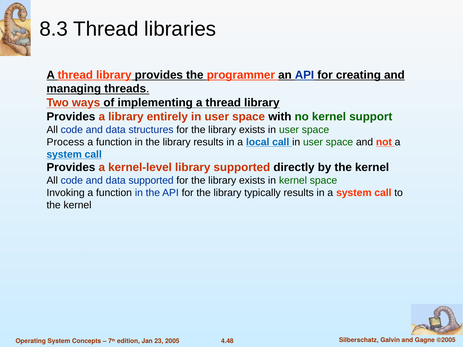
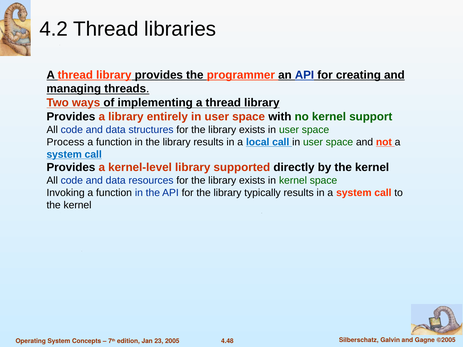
8.3: 8.3 -> 4.2 (54, 29)
data supported: supported -> resources (151, 181)
